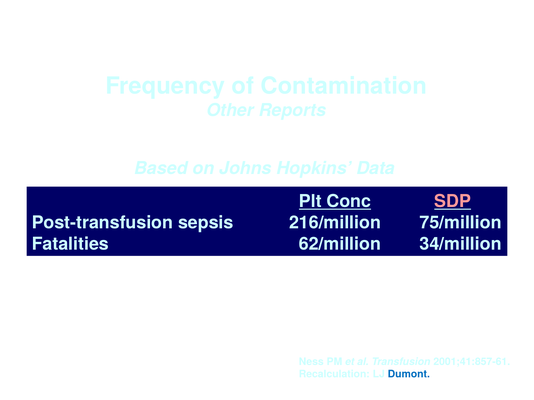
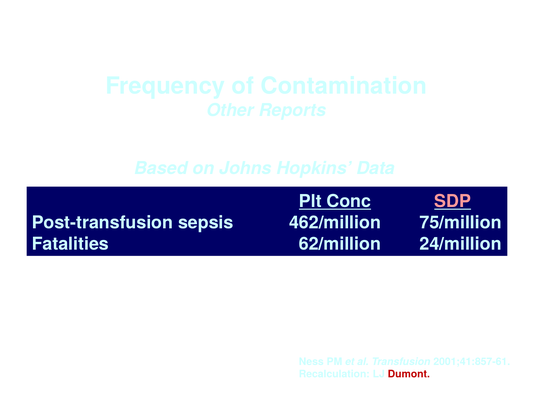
216/million: 216/million -> 462/million (335, 223)
34/million: 34/million -> 24/million (461, 244)
Dumont colour: blue -> red (409, 375)
